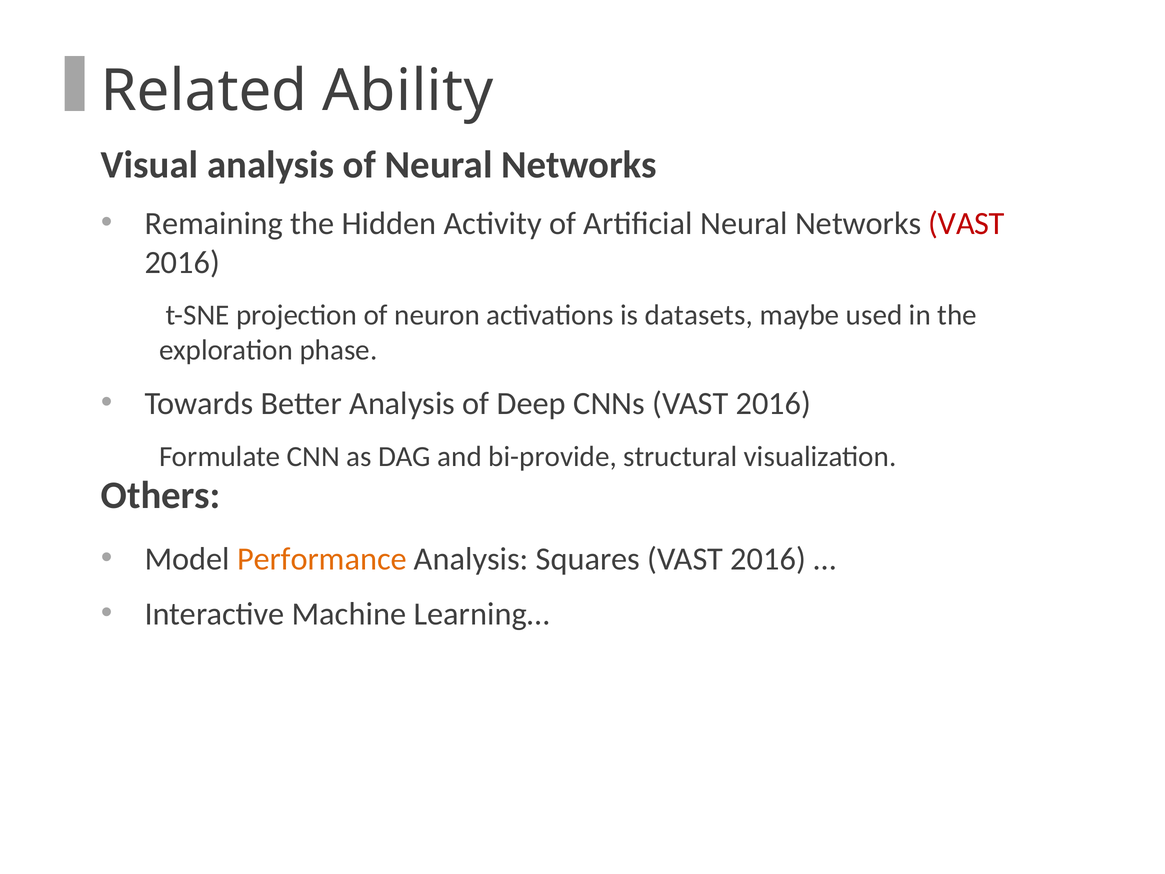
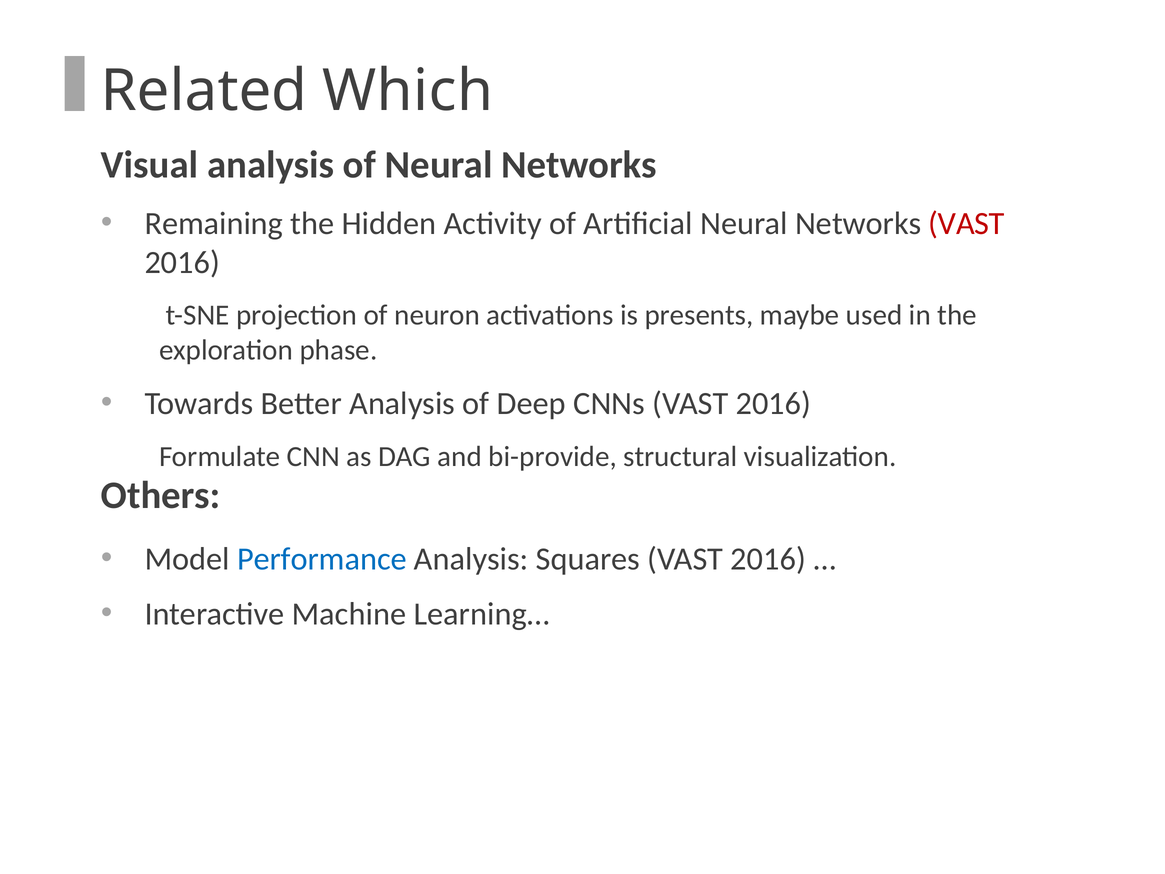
Ability: Ability -> Which (408, 91)
datasets: datasets -> presents (699, 315)
Performance colour: orange -> blue (322, 559)
